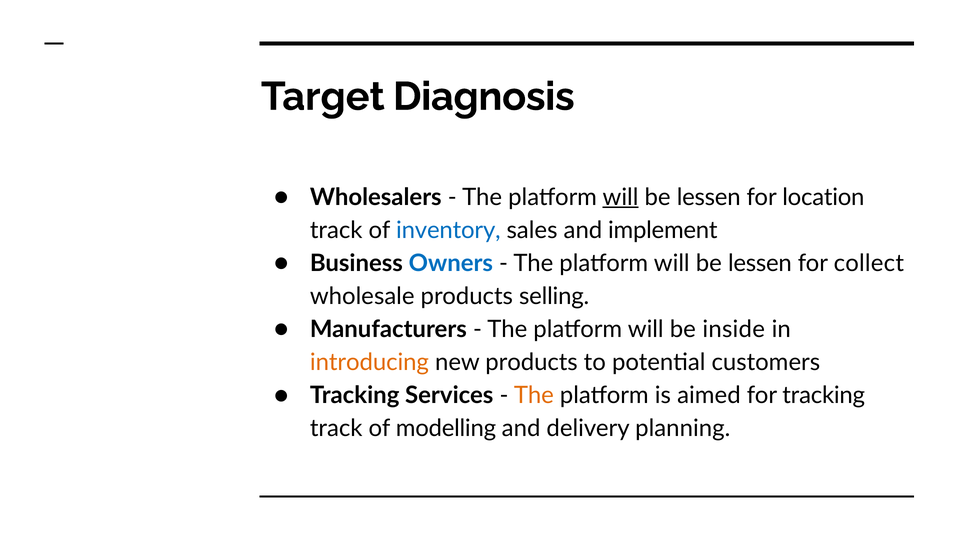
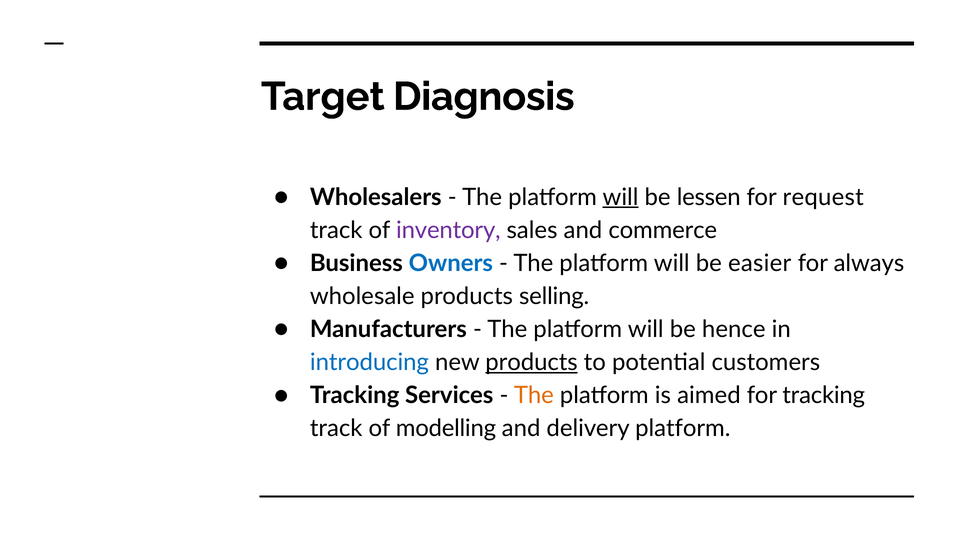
location: location -> request (823, 197)
inventory colour: blue -> purple (448, 230)
implement: implement -> commerce (663, 230)
lessen: lessen -> easier (760, 263)
collect: collect -> always (869, 263)
inside: inside -> hence (734, 329)
introducing colour: orange -> blue (369, 362)
products underline: none -> present (532, 362)
delivery planning: planning -> platform (683, 428)
